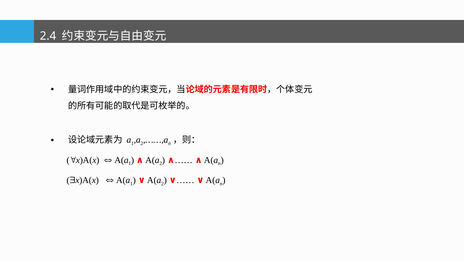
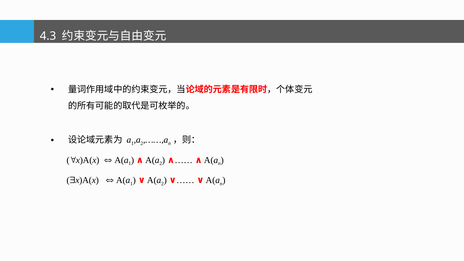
2.4: 2.4 -> 4.3 (48, 36)
